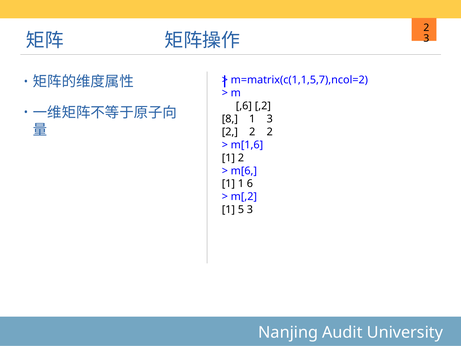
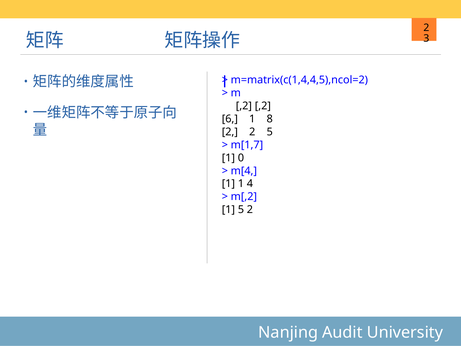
m=matrix(c(1,1,5,7),ncol=2: m=matrix(c(1,1,5,7),ncol=2 -> m=matrix(c(1,4,4,5),ncol=2 (299, 80)
,6: ,6 -> ,2 (244, 106)
8: 8 -> 6 (230, 119)
1 3: 3 -> 8 (270, 119)
2 2 2: 2 -> 5 (270, 132)
m[1,6: m[1,6 -> m[1,7 (247, 145)
1 2: 2 -> 0 (241, 158)
m[6: m[6 -> m[4 (244, 171)
6: 6 -> 4 (250, 184)
5 3: 3 -> 2 (250, 210)
